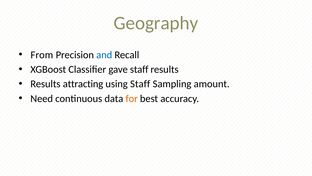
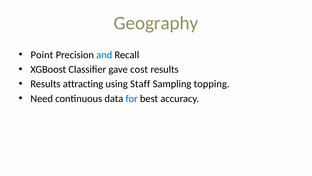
From: From -> Point (42, 55)
gave staff: staff -> cost (139, 69)
amount: amount -> topping (212, 84)
for colour: orange -> blue (132, 98)
